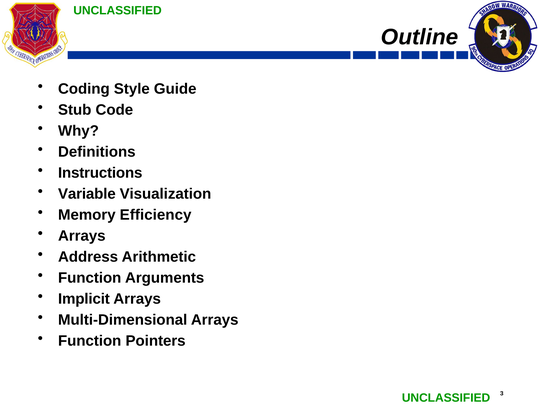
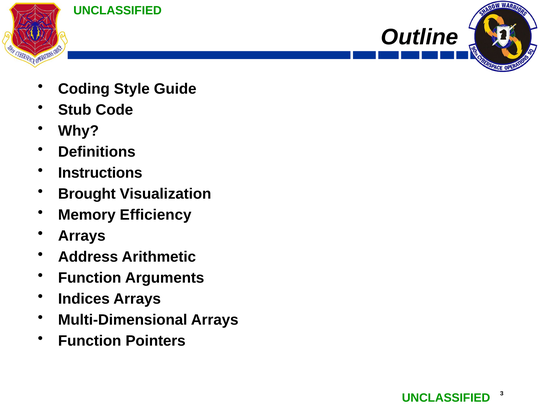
Variable: Variable -> Brought (87, 194)
Implicit: Implicit -> Indices (84, 299)
